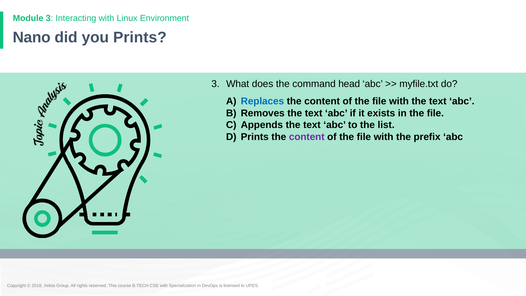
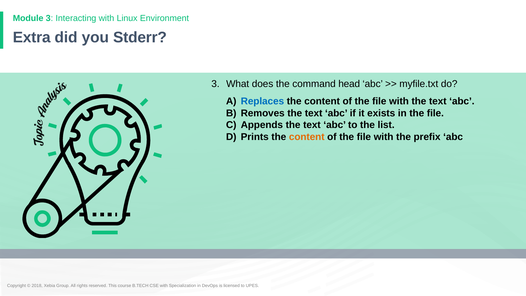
Nano: Nano -> Extra (32, 37)
you Prints: Prints -> Stderr (140, 37)
content colour: purple -> orange (307, 137)
